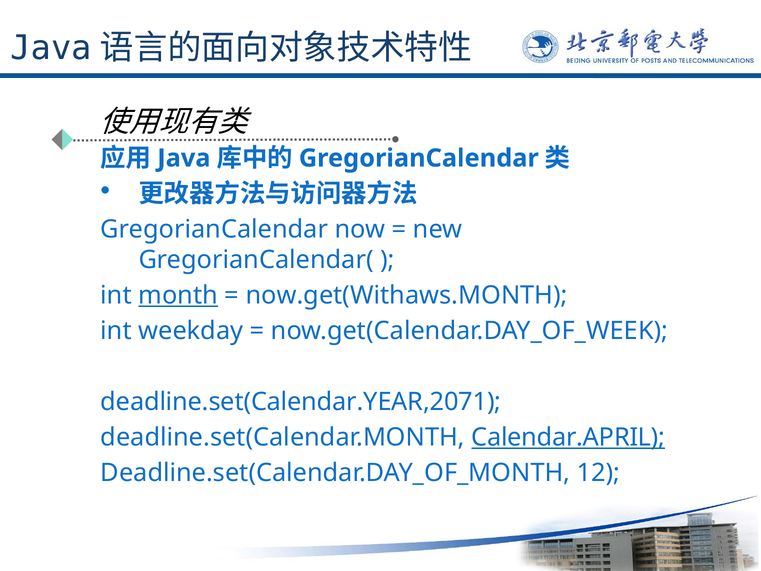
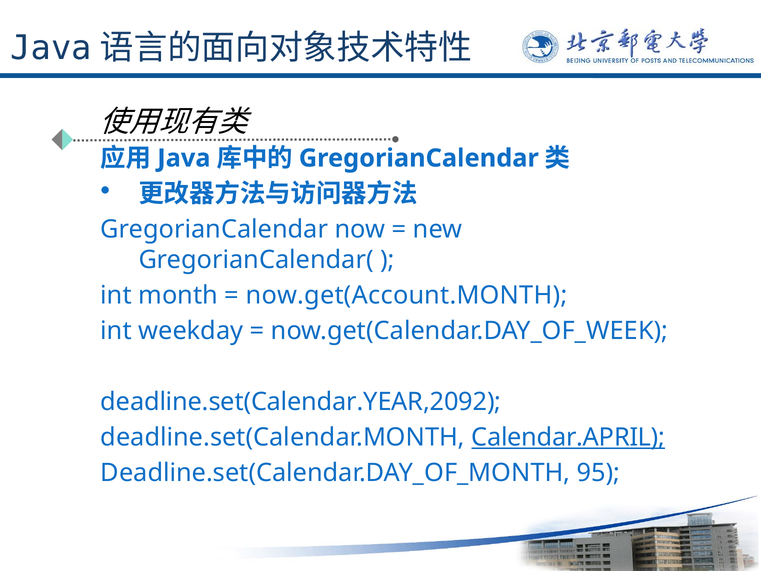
month underline: present -> none (178, 295)
now.get(Withaws.MONTH: now.get(Withaws.MONTH -> now.get(Account.MONTH (407, 295)
deadline.set(Calendar.YEAR,2071: deadline.set(Calendar.YEAR,2071 -> deadline.set(Calendar.YEAR,2092 (301, 402)
12: 12 -> 95 (599, 473)
